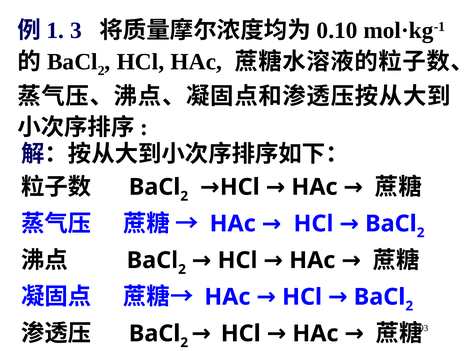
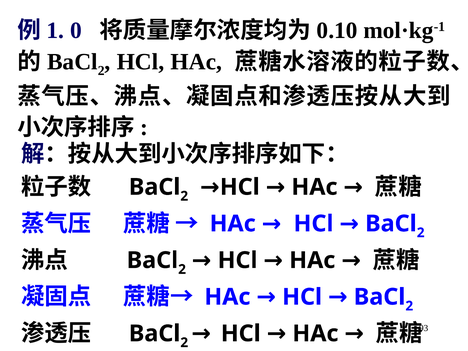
3: 3 -> 0 (76, 30)
